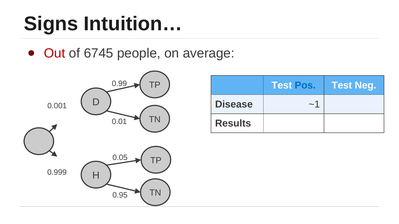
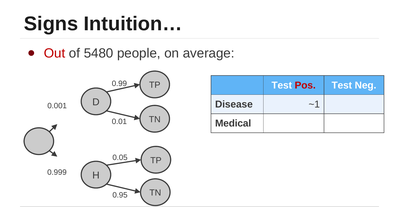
6745: 6745 -> 5480 (99, 53)
Pos colour: blue -> red (305, 85)
Results: Results -> Medical (233, 124)
